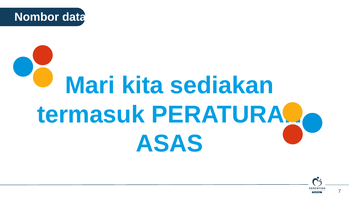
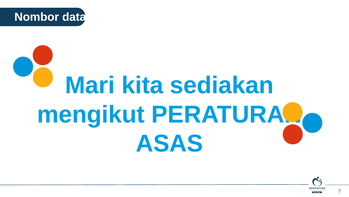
termasuk: termasuk -> mengikut (91, 114)
